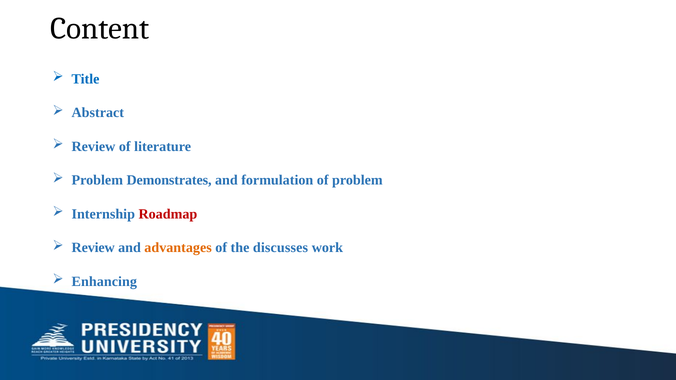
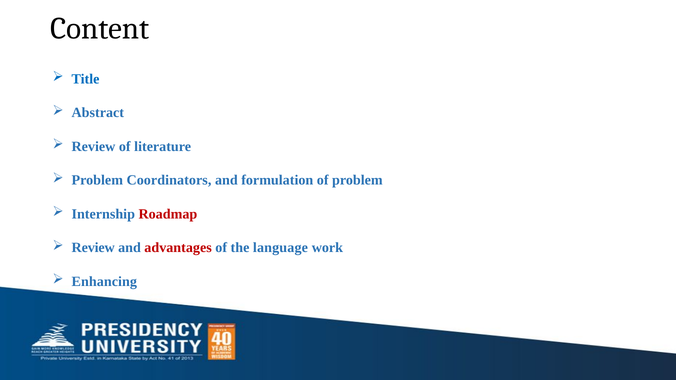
Demonstrates: Demonstrates -> Coordinators (169, 180)
advantages colour: orange -> red (178, 248)
discusses: discusses -> language (280, 248)
